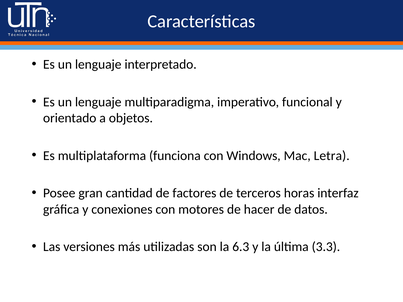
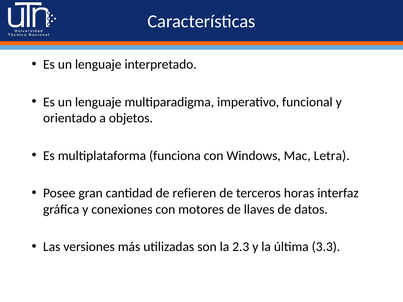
factores: factores -> refieren (194, 193)
hacer: hacer -> llaves (259, 209)
6.3: 6.3 -> 2.3 (241, 247)
